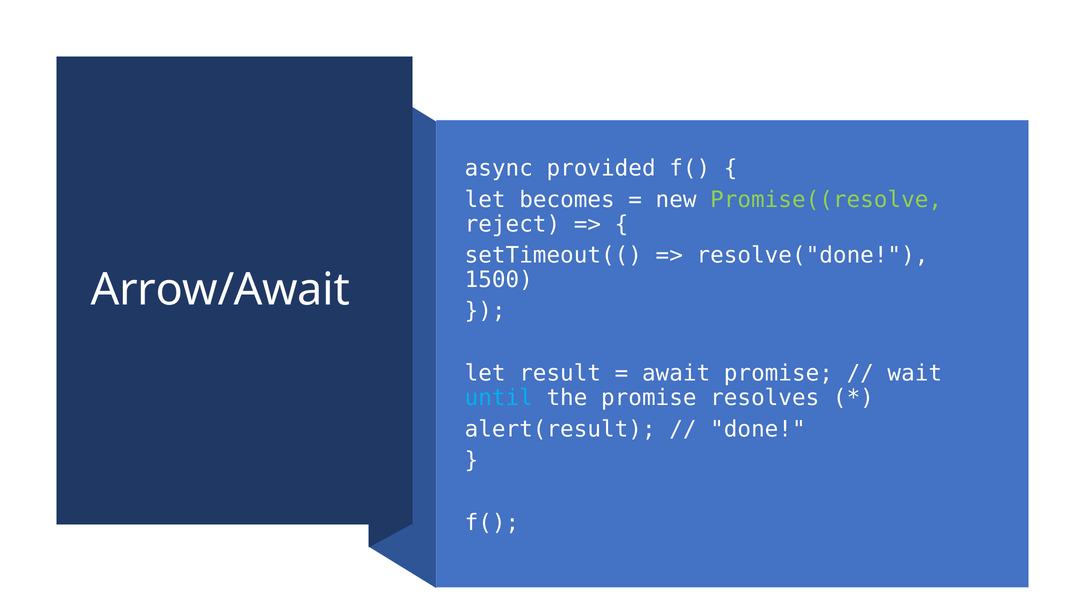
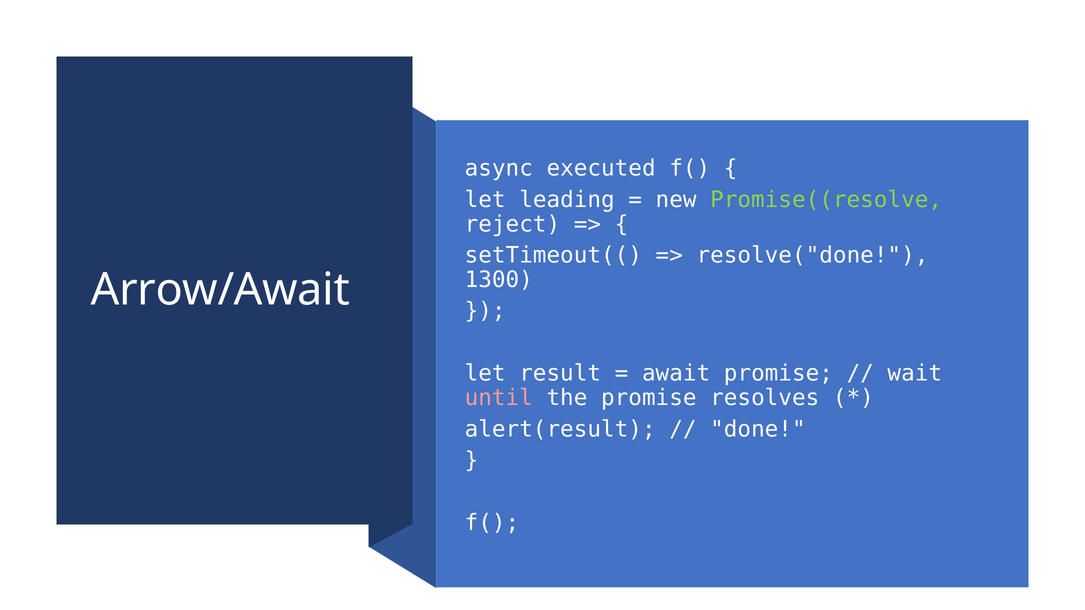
provided: provided -> executed (601, 169)
becomes: becomes -> leading (567, 200)
1500: 1500 -> 1300 (499, 280)
until colour: light blue -> pink (499, 398)
